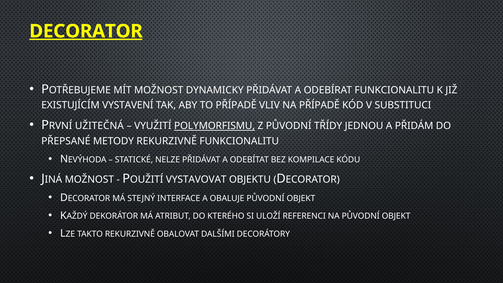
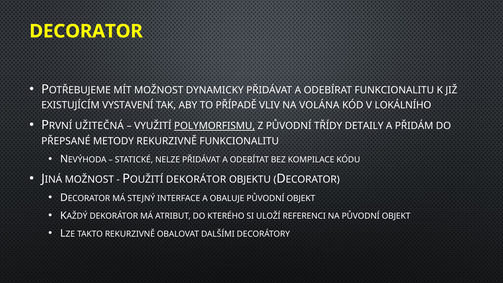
DECORATOR underline: present -> none (86, 31)
NA PŘÍPADĚ: PŘÍPADĚ -> VOLÁNA (319, 105)
SUBSTITUCI: SUBSTITUCI -> LOKÁLNÍHO (403, 105)
JEDNOU: JEDNOU -> DETAILY (364, 126)
VYSTAVOVAT: VYSTAVOVAT -> DEKORÁTOR (196, 180)
